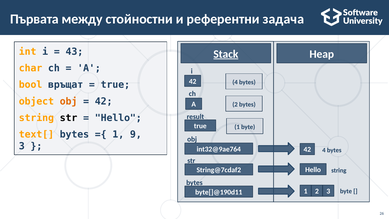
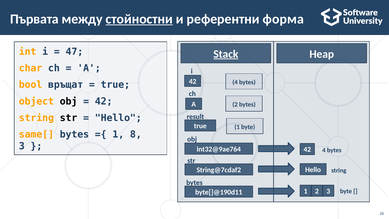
стойностни underline: none -> present (139, 19)
задача: задача -> форма (283, 19)
43: 43 -> 47 (74, 52)
obj colour: orange -> black (69, 101)
text[: text[ -> same[ (36, 134)
9: 9 -> 8 (136, 134)
